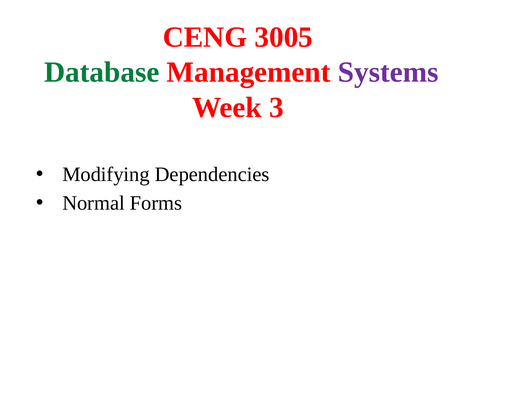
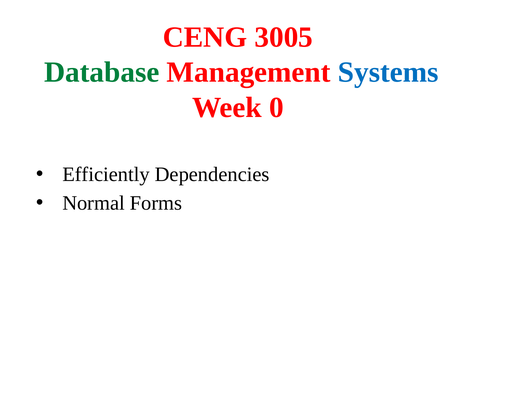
Systems colour: purple -> blue (388, 72)
3: 3 -> 0 (276, 107)
Modifying: Modifying -> Efficiently (106, 174)
